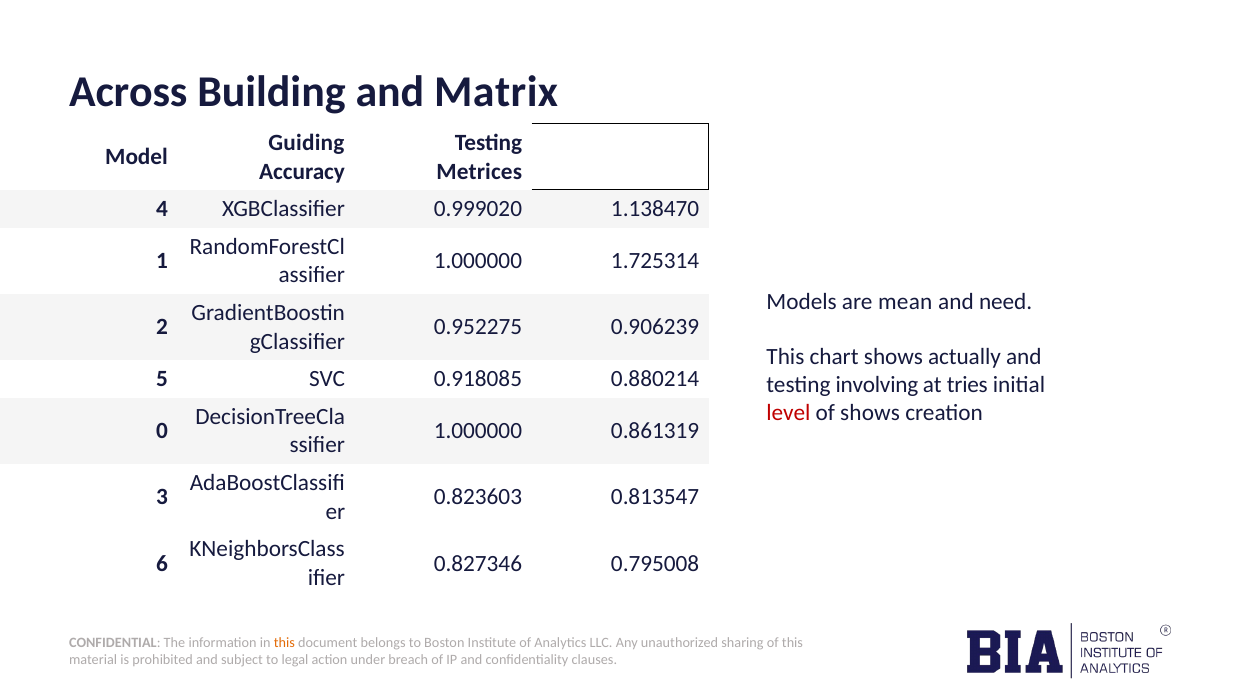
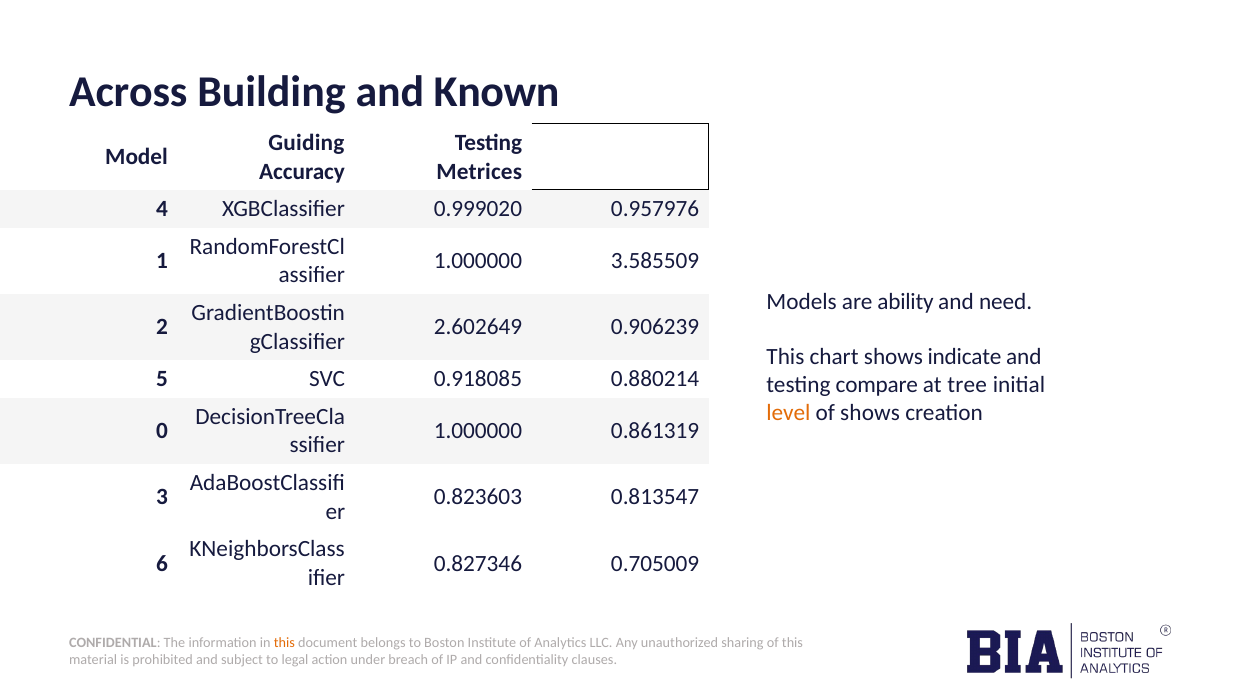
Matrix: Matrix -> Known (497, 92)
1.138470: 1.138470 -> 0.957976 (655, 209)
1.725314: 1.725314 -> 3.585509 (655, 261)
mean: mean -> ability (906, 301)
0.952275: 0.952275 -> 2.602649 (478, 327)
actually: actually -> indicate (965, 357)
involving: involving -> compare (877, 385)
tries: tries -> tree (967, 385)
level colour: red -> orange (788, 413)
0.795008: 0.795008 -> 0.705009 (655, 563)
